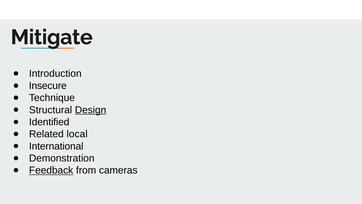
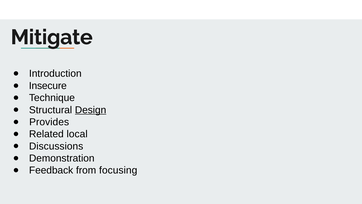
Identified: Identified -> Provides (49, 122)
International: International -> Discussions (56, 146)
Feedback underline: present -> none (51, 170)
cameras: cameras -> focusing (118, 170)
